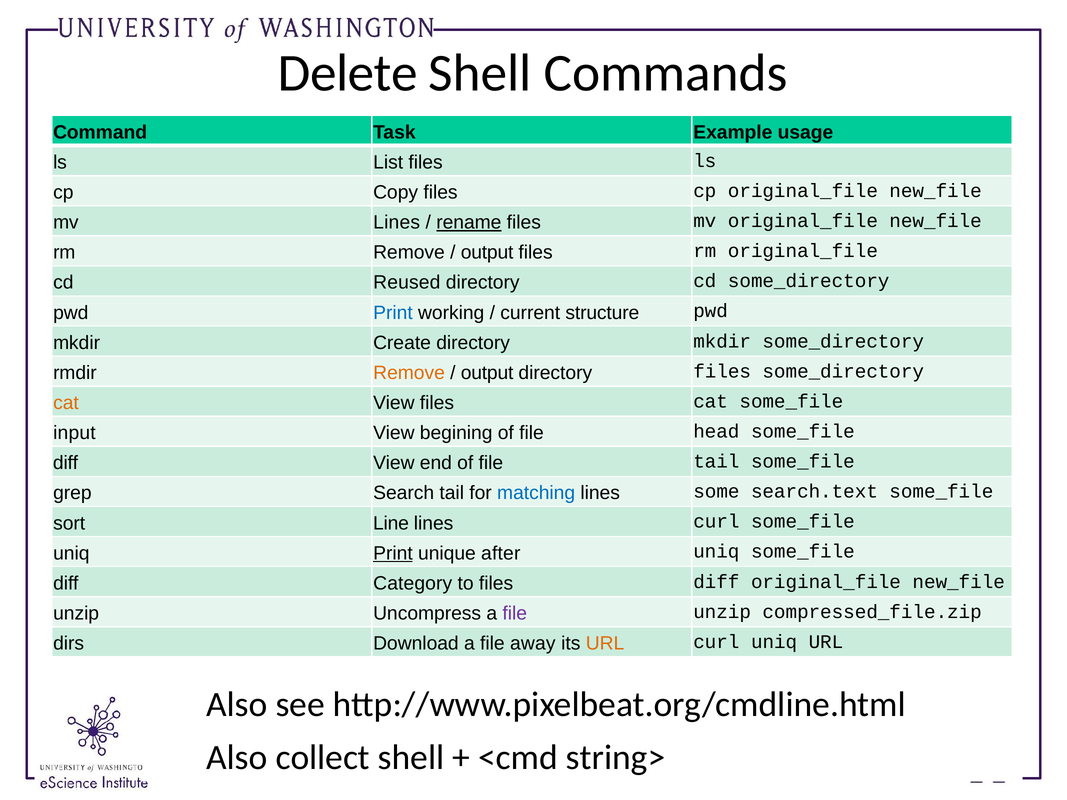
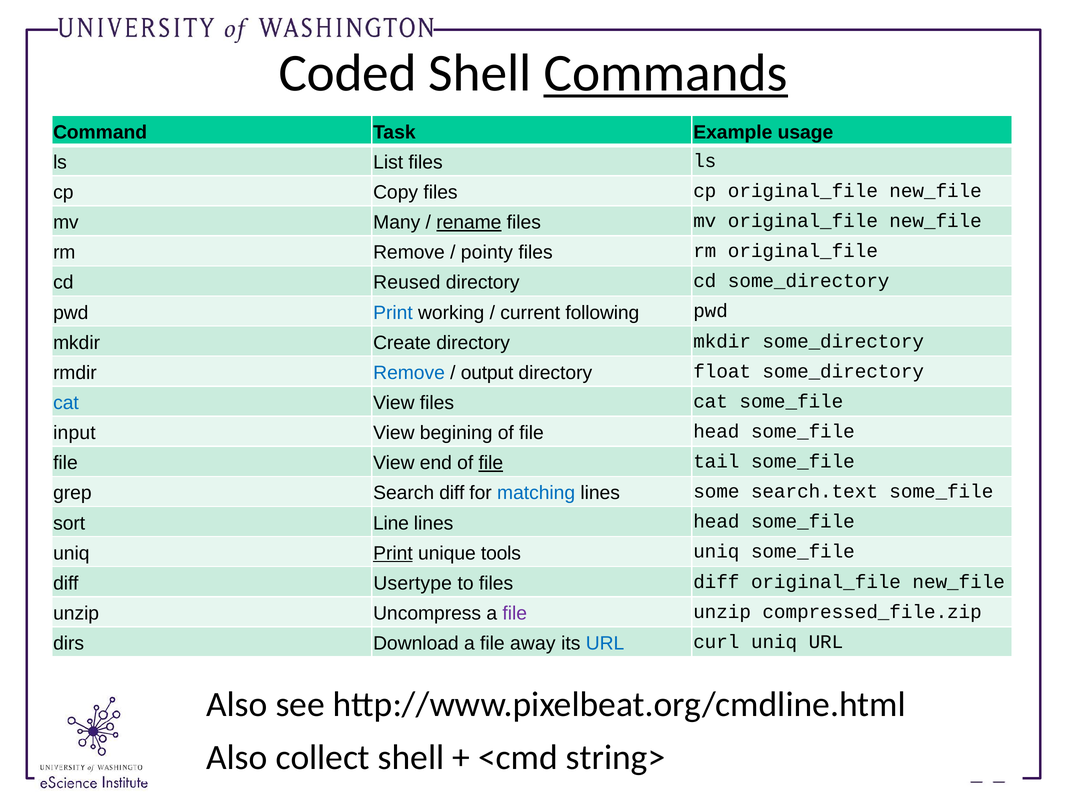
Delete: Delete -> Coded (348, 73)
Commands underline: none -> present (666, 73)
mv Lines: Lines -> Many (397, 223)
output: output -> pointy (487, 253)
structure: structure -> following (602, 313)
Remove colour: orange -> blue (409, 373)
directory files: files -> float (722, 371)
cat colour: orange -> blue (66, 403)
diff: diff -> file (65, 463)
file underline: none -> present (491, 463)
Search tail: tail -> diff (452, 493)
lines curl: curl -> head (716, 522)
after: after -> tools (501, 553)
Category: Category -> Usertype (413, 583)
URL colour: orange -> blue (605, 644)
